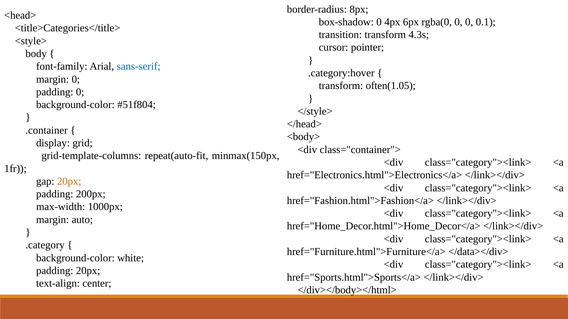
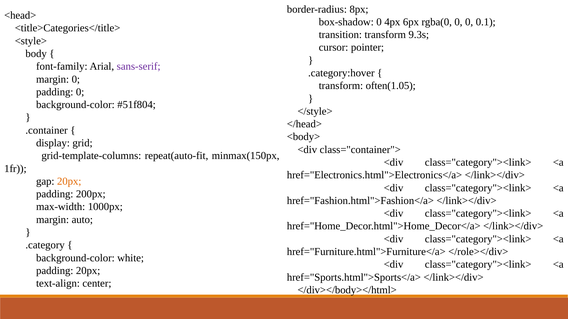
4.3s: 4.3s -> 9.3s (419, 35)
sans-serif colour: blue -> purple (139, 67)
</data></div>: </data></div> -> </role></div> (478, 252)
